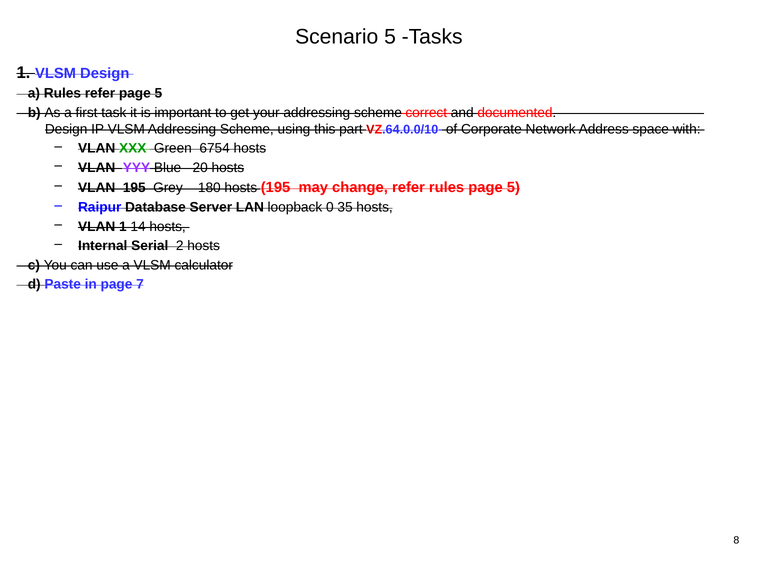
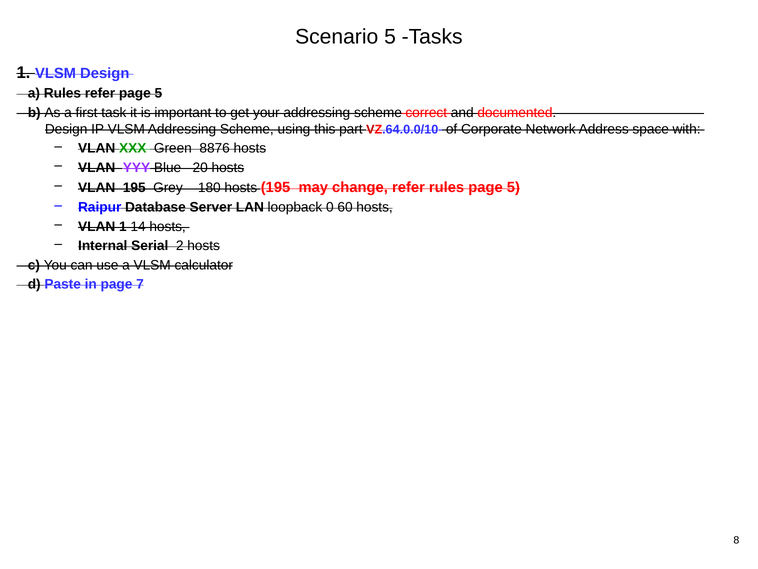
6754: 6754 -> 8876 (215, 148)
35: 35 -> 60 (345, 207)
